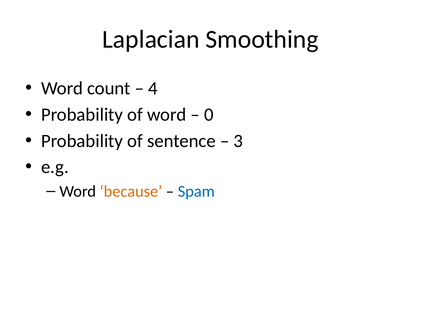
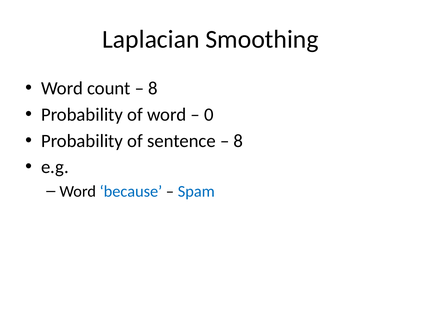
4: 4 -> 8 (153, 88)
3: 3 -> 8 (238, 141)
because colour: orange -> blue (131, 191)
